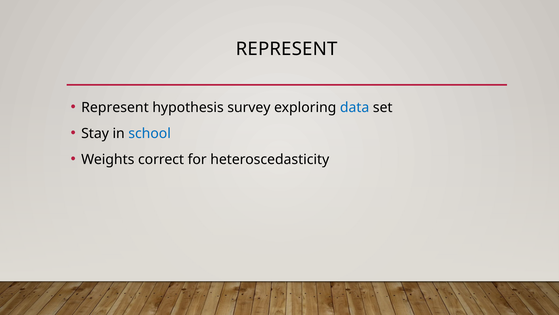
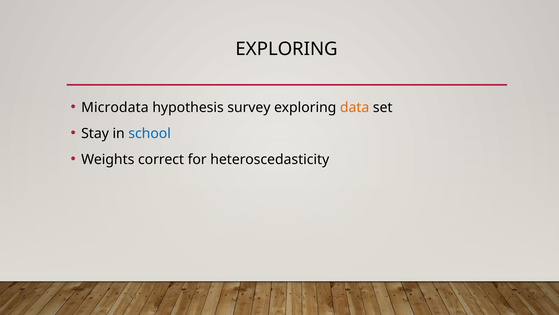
REPRESENT: REPRESENT -> EXPLORING (287, 49)
Represent: Represent -> Microdata (115, 107)
data colour: blue -> orange (355, 107)
